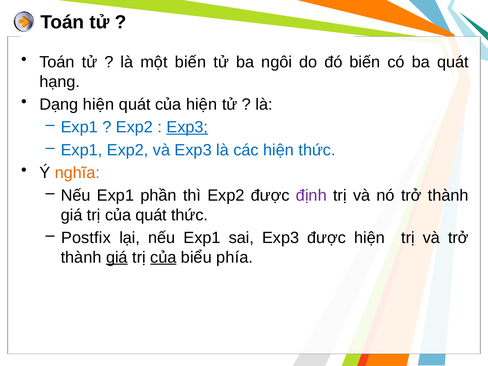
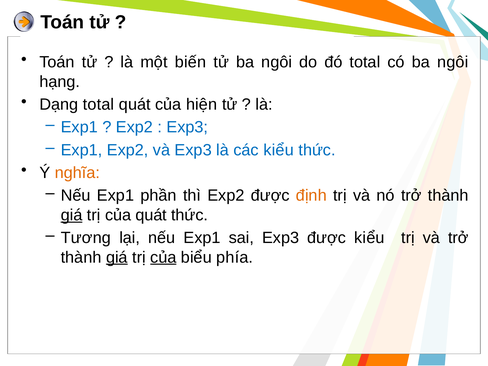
đó biến: biến -> total (365, 62)
có ba quát: quát -> ngôi (453, 62)
Dạng hiện: hiện -> total (99, 104)
Exp3 underline: present -> none (187, 127)
các hiện: hiện -> kiểu (279, 150)
định colour: purple -> orange (311, 195)
giá underline: none -> present (72, 215)
Postfix: Postfix -> Tương (86, 238)
được hiện: hiện -> kiểu (369, 238)
